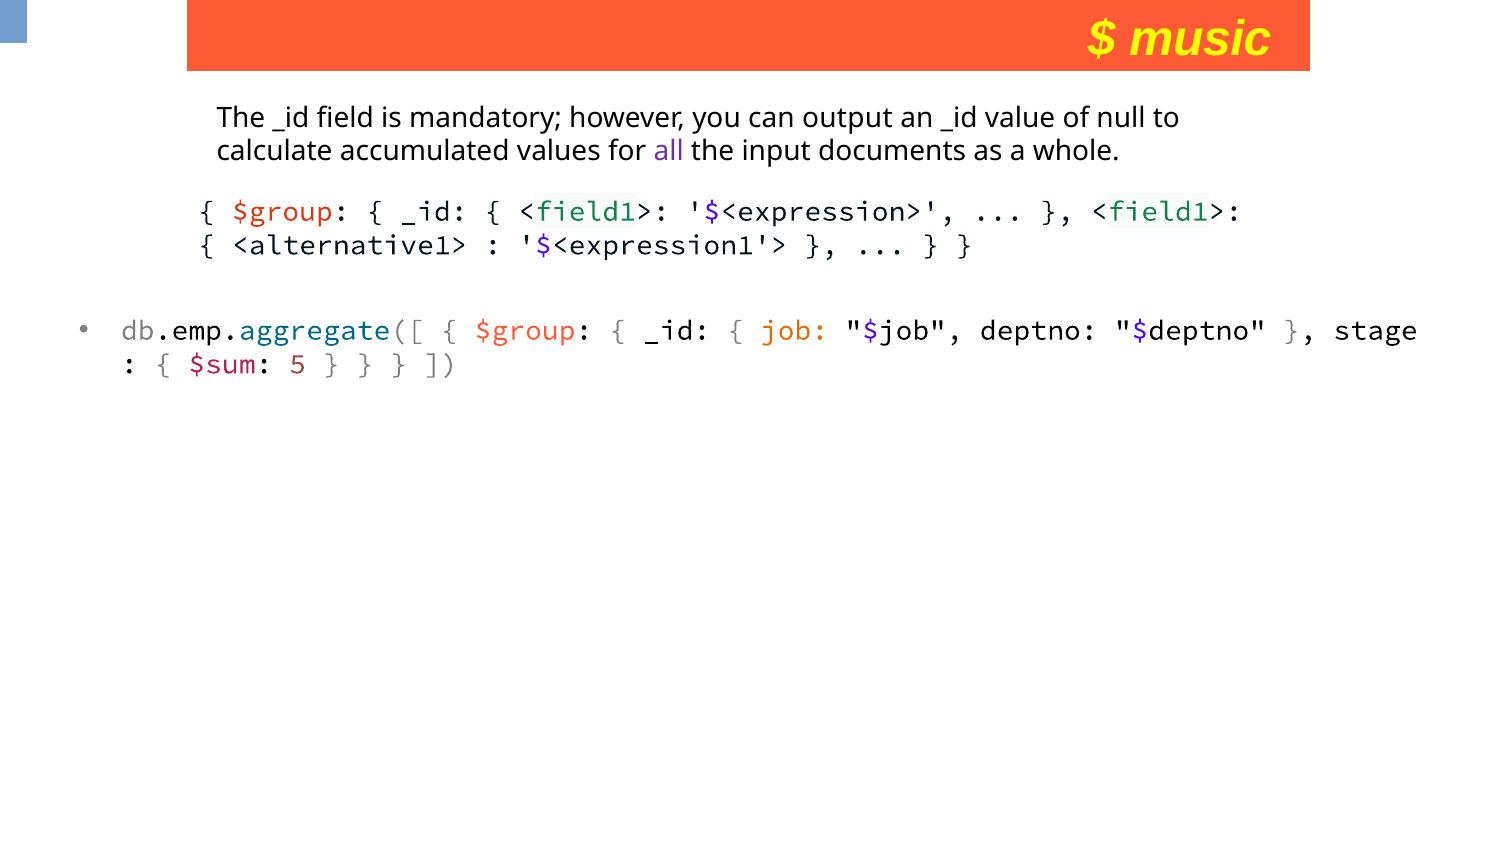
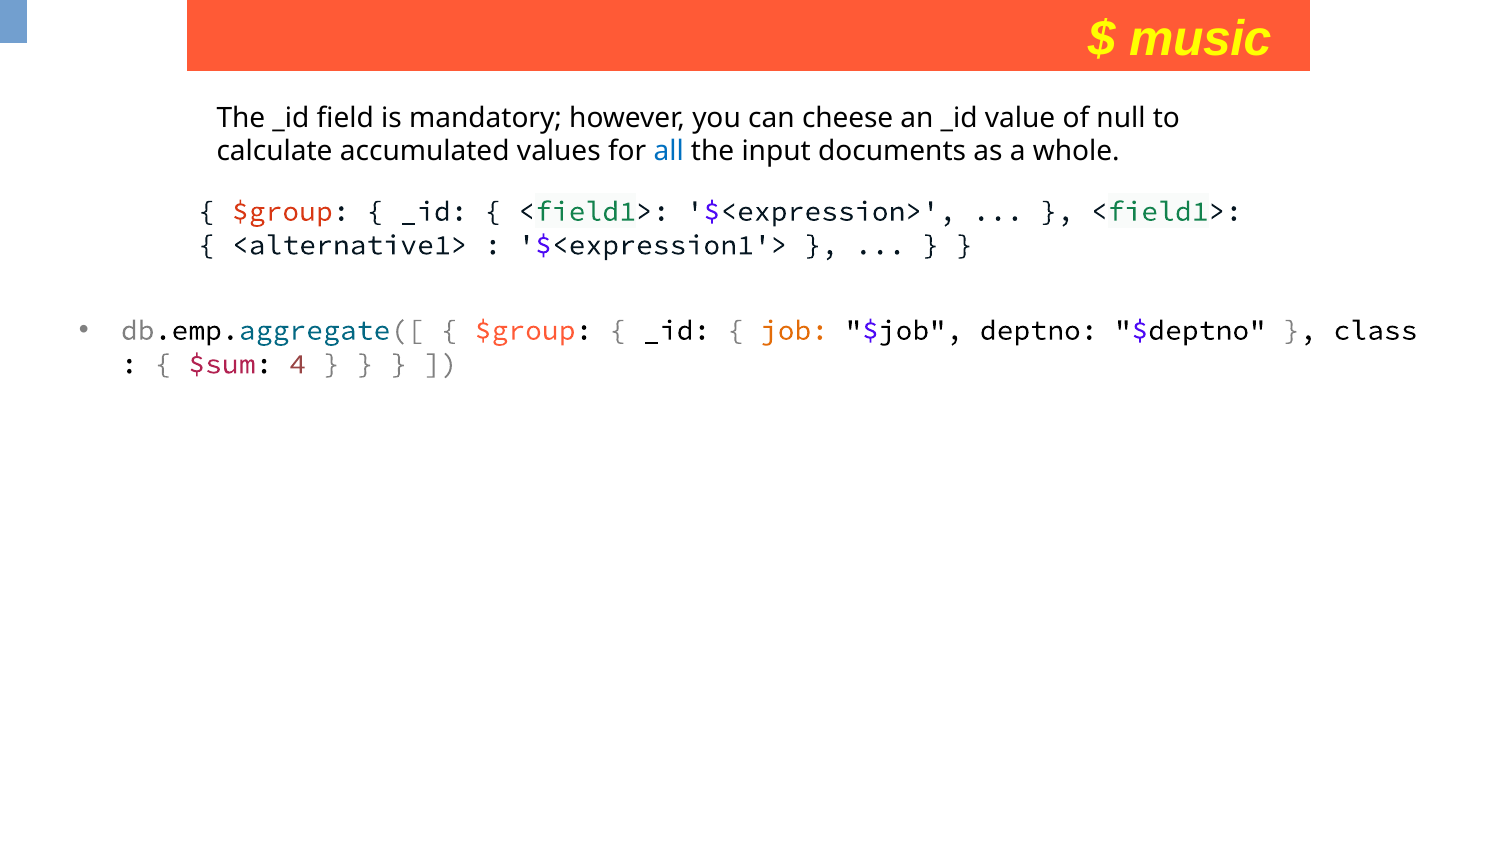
output: output -> cheese (848, 118)
all colour: purple -> blue (669, 152)
stage: stage -> class (1376, 330)
5: 5 -> 4 (298, 364)
